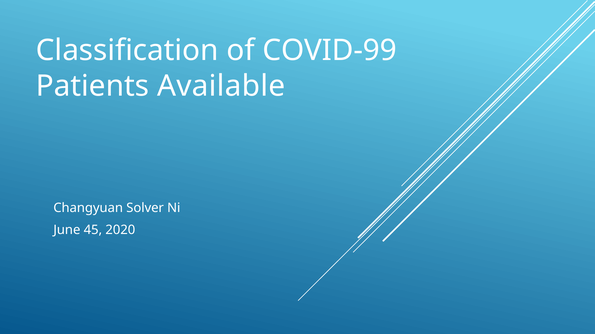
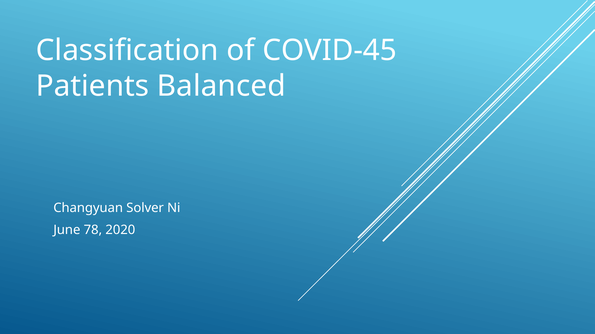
COVID-99: COVID-99 -> COVID-45 (330, 50)
Available: Available -> Balanced (221, 86)
45: 45 -> 78 (93, 230)
